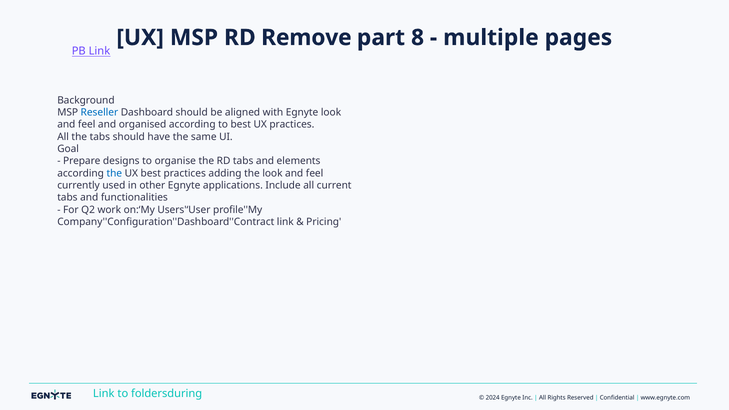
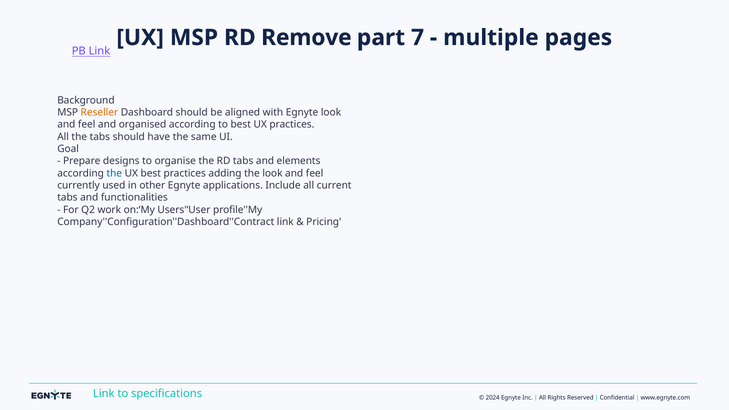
8: 8 -> 7 (418, 38)
Reseller colour: blue -> orange (99, 112)
foldersduring: foldersduring -> specifications (167, 394)
